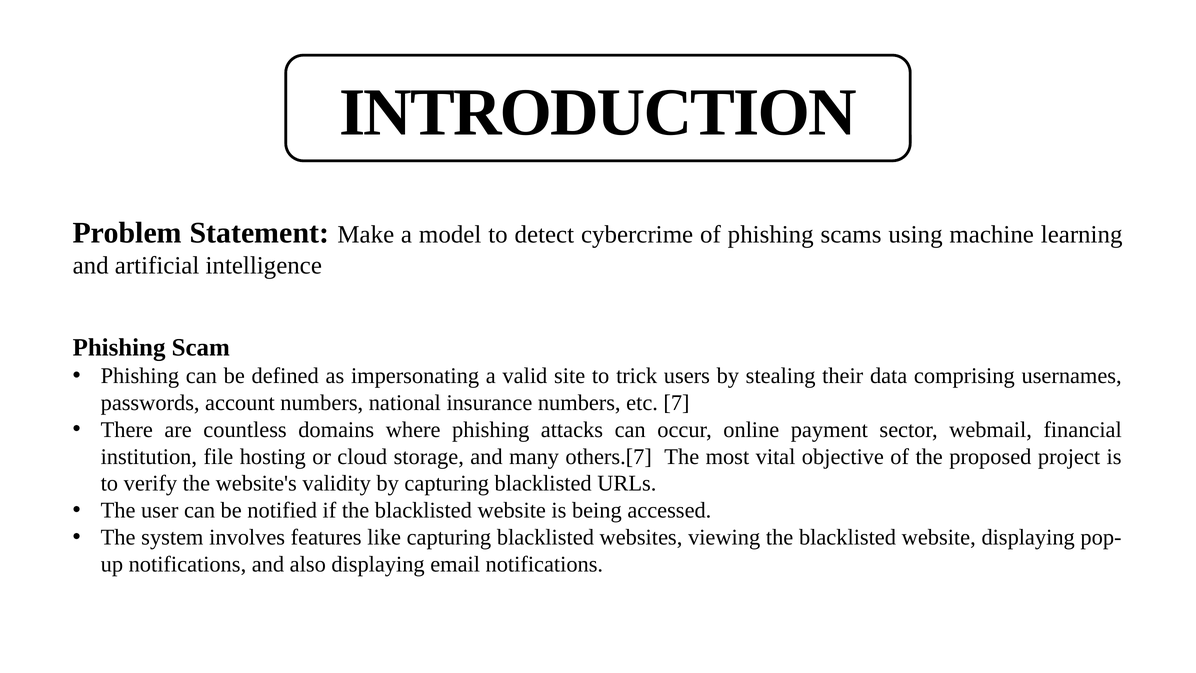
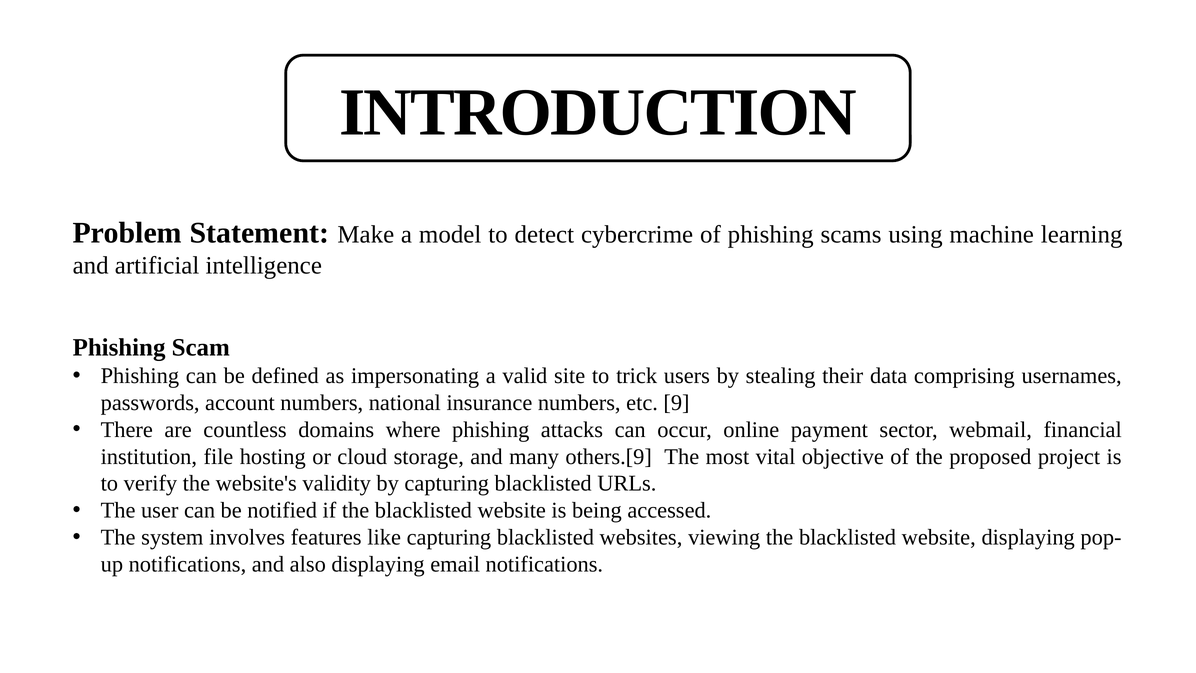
7: 7 -> 9 (677, 403)
others.[7: others.[7 -> others.[9 (609, 456)
